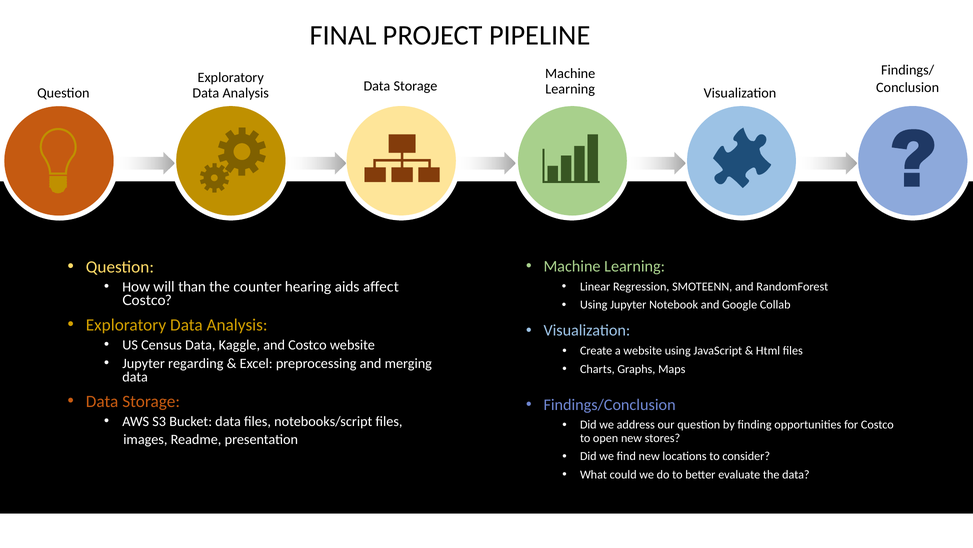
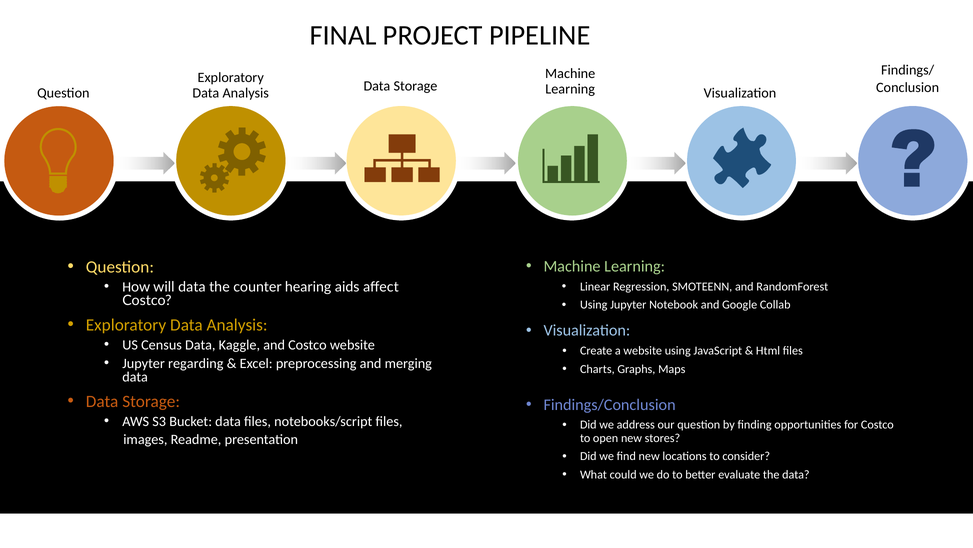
will than: than -> data (192, 287)
